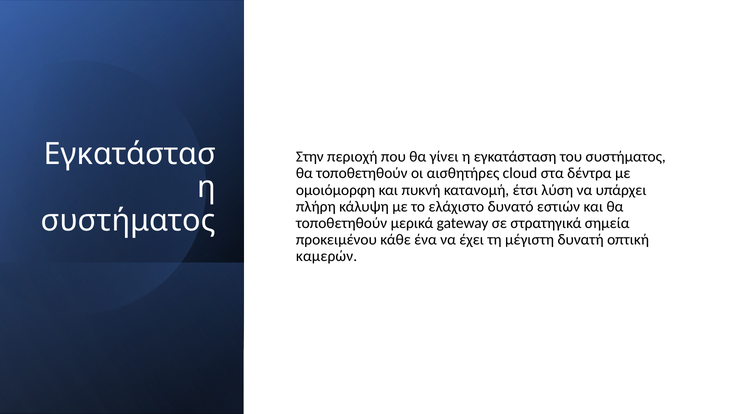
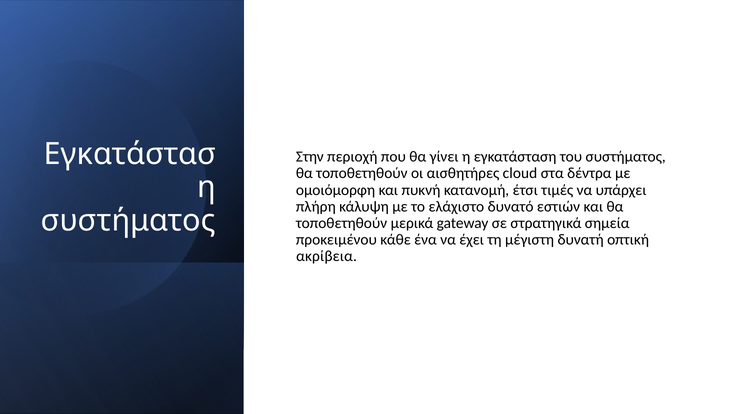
λύση: λύση -> τιμές (557, 190)
καμερών: καμερών -> ακρίβεια (327, 256)
